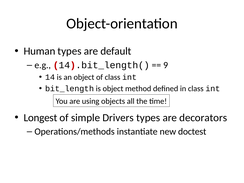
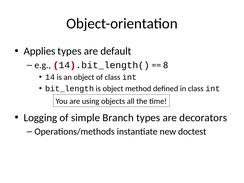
Human: Human -> Applies (40, 51)
9: 9 -> 8 (166, 65)
Longest: Longest -> Logging (40, 118)
Drivers: Drivers -> Branch (118, 118)
